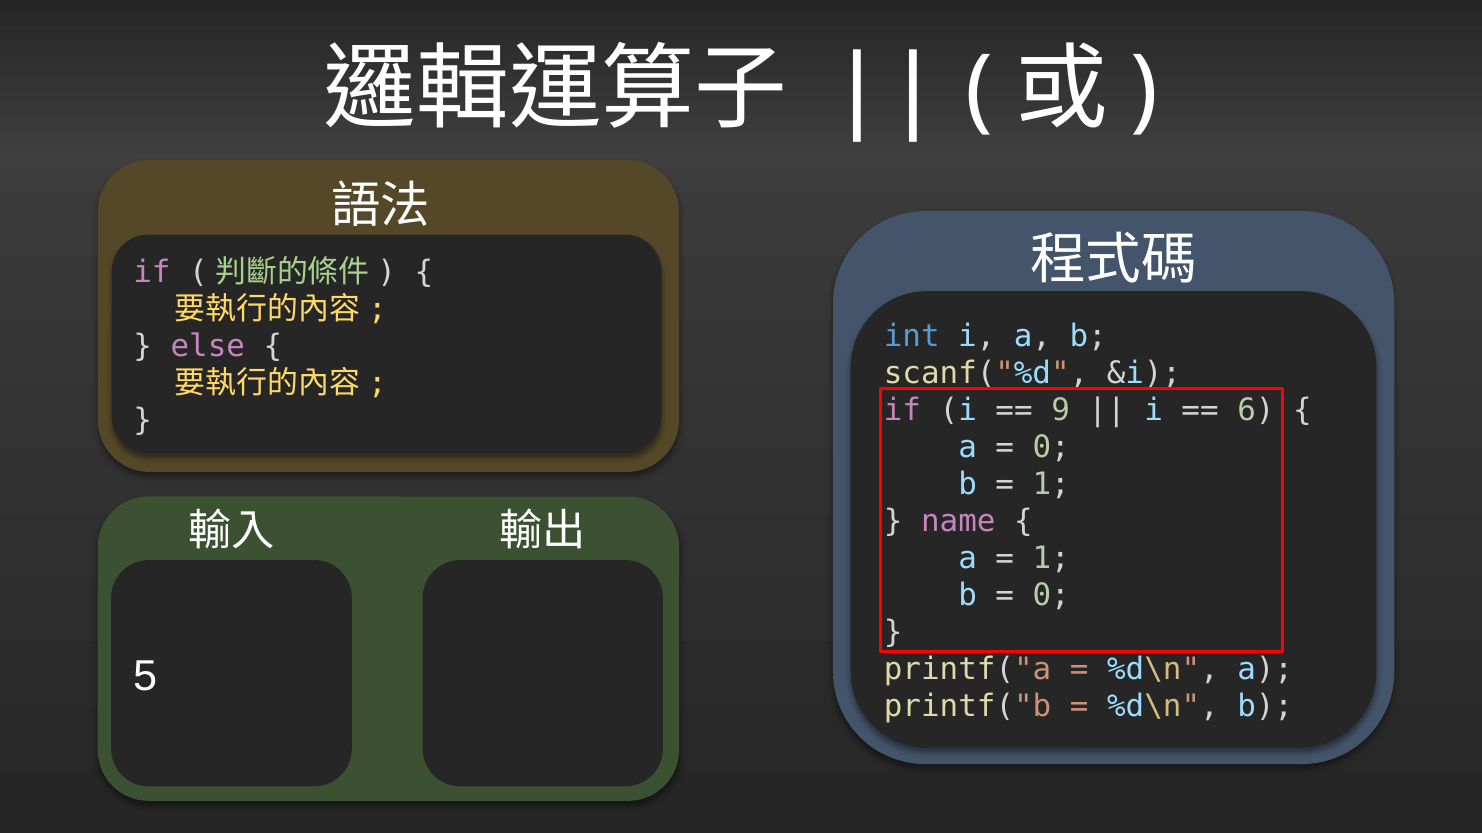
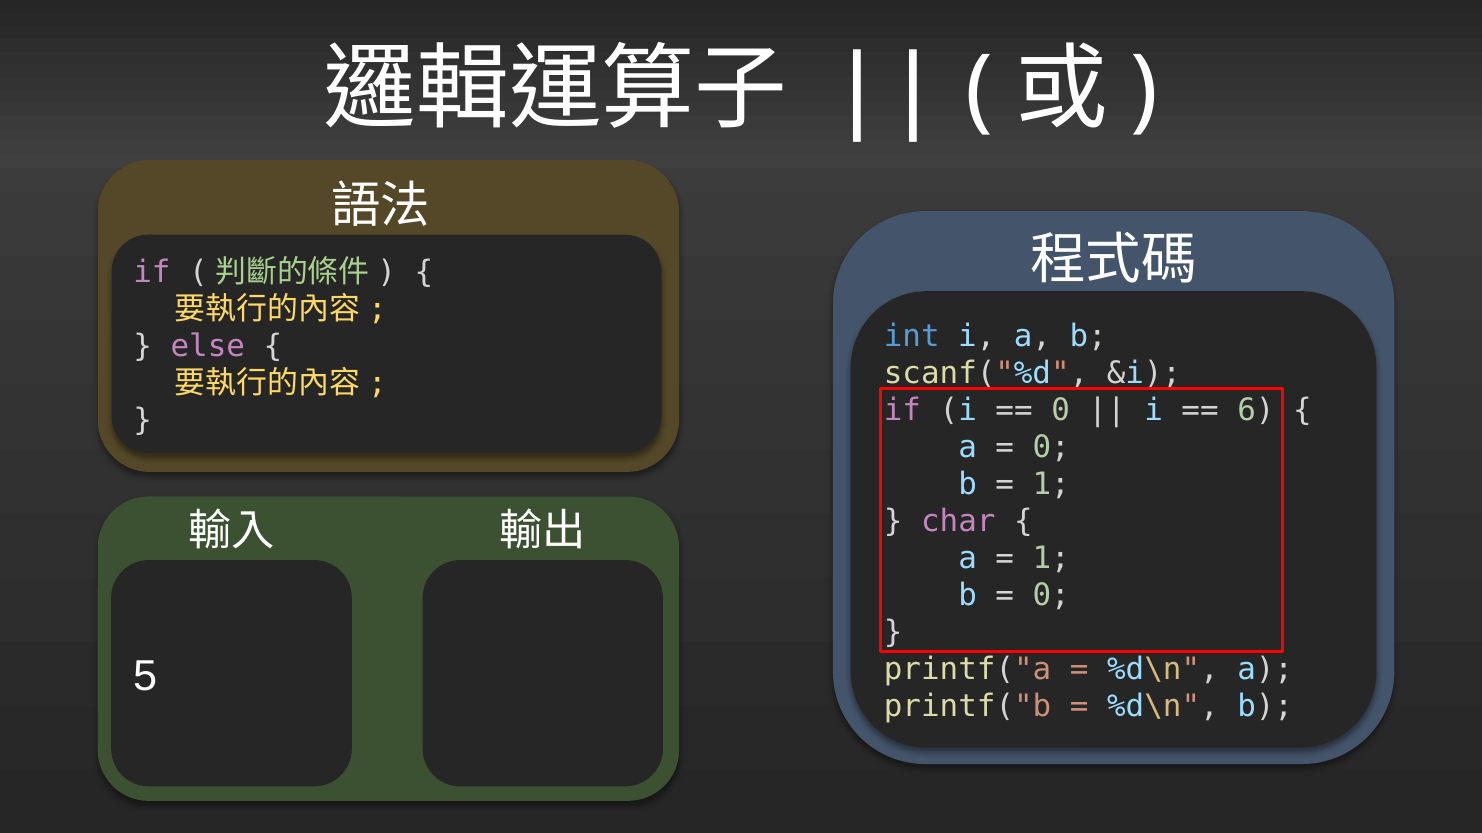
9: 9 -> 0 (1061, 411)
name: name -> char (958, 522)
